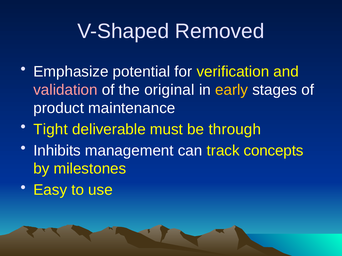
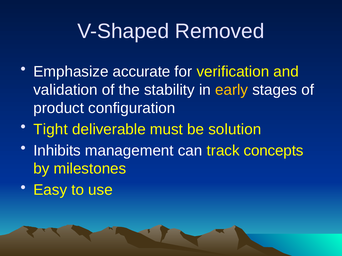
potential: potential -> accurate (142, 72)
validation colour: pink -> white (65, 90)
original: original -> stability (169, 90)
maintenance: maintenance -> configuration (132, 108)
through: through -> solution (235, 130)
